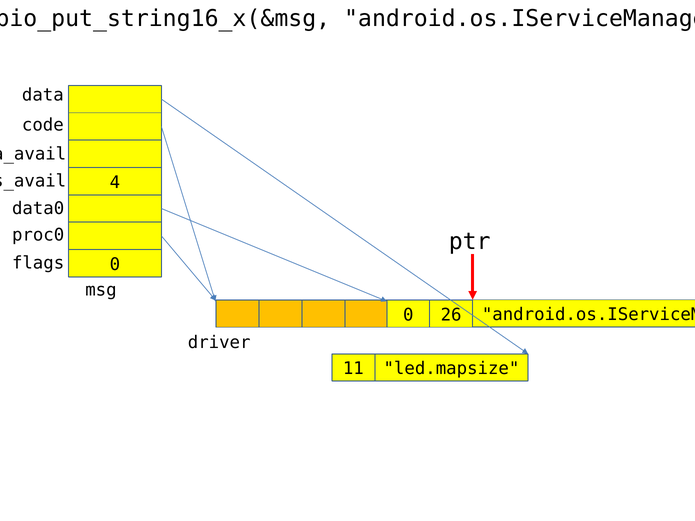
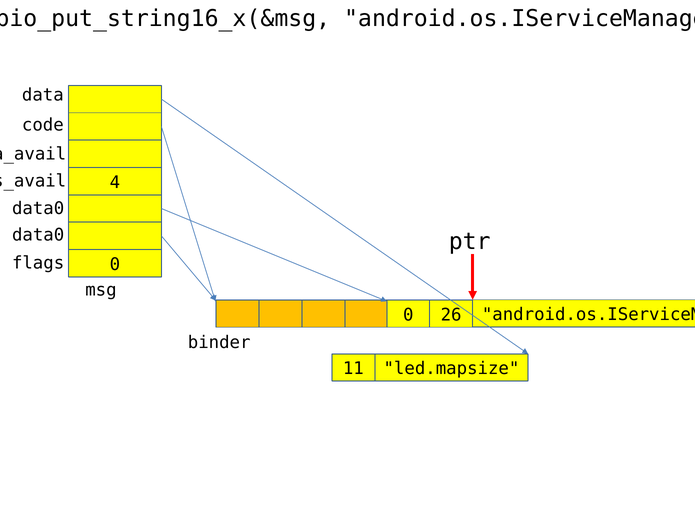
proc0: proc0 -> data0 (38, 235)
driver: driver -> binder (219, 342)
